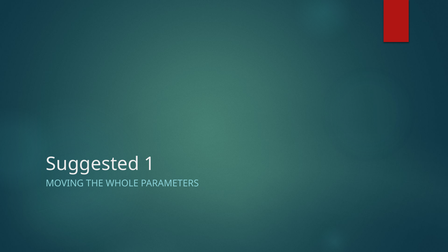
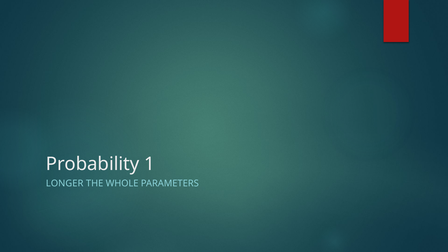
Suggested: Suggested -> Probability (93, 164)
MOVING: MOVING -> LONGER (65, 183)
